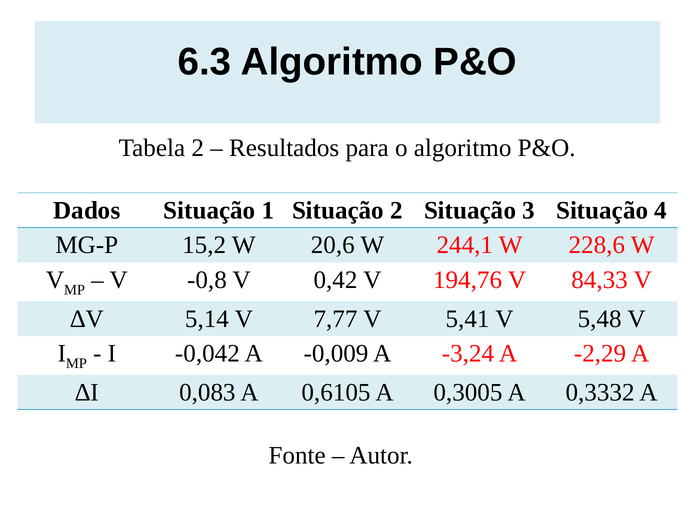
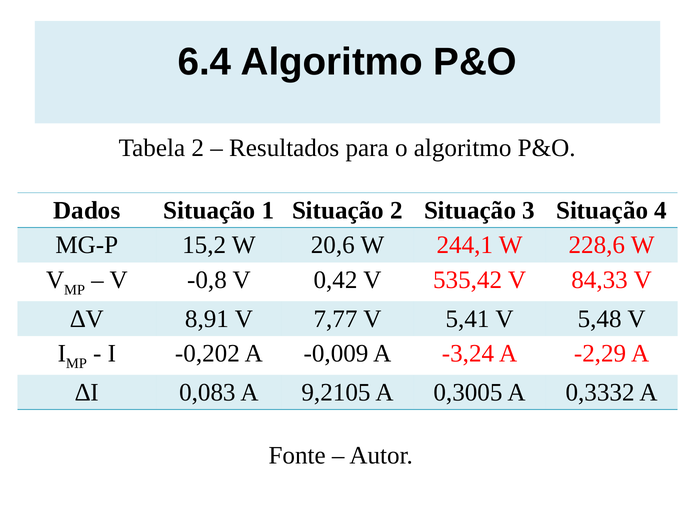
6.3: 6.3 -> 6.4 (205, 62)
194,76: 194,76 -> 535,42 (468, 280)
5,14: 5,14 -> 8,91 (207, 318)
-0,042: -0,042 -> -0,202 (207, 353)
0,6105: 0,6105 -> 9,2105 (336, 392)
